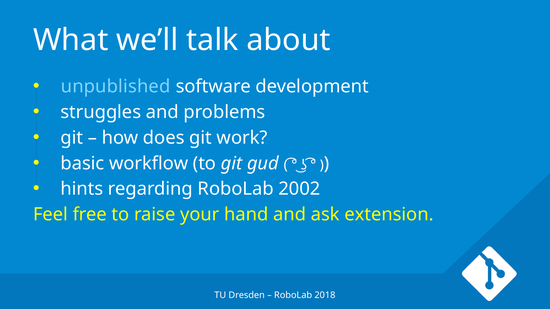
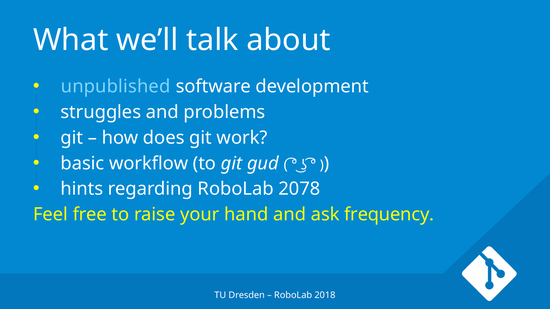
2002: 2002 -> 2078 (299, 189)
extension: extension -> frequency (389, 215)
